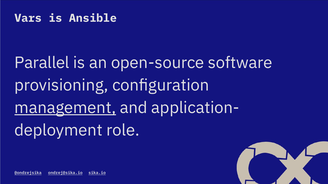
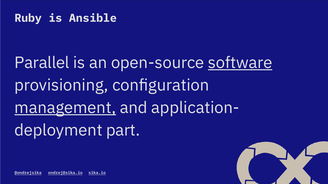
Vars: Vars -> Ruby (28, 18)
software underline: none -> present (240, 63)
role: role -> part (123, 131)
